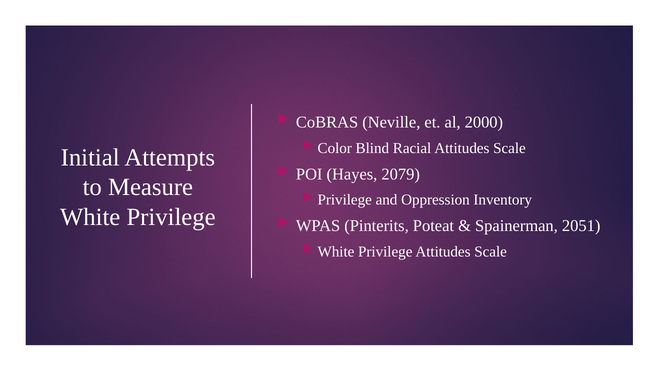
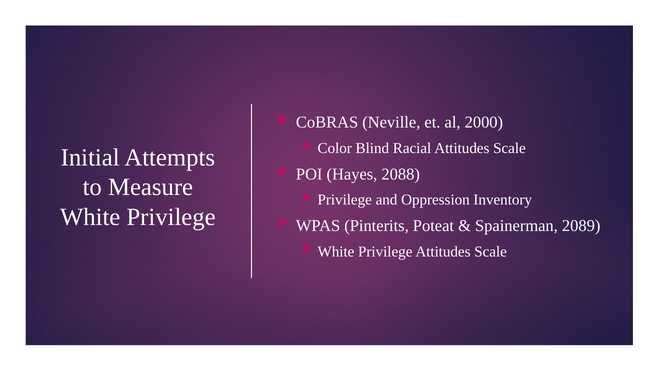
2079: 2079 -> 2088 (401, 174)
2051: 2051 -> 2089 (581, 226)
